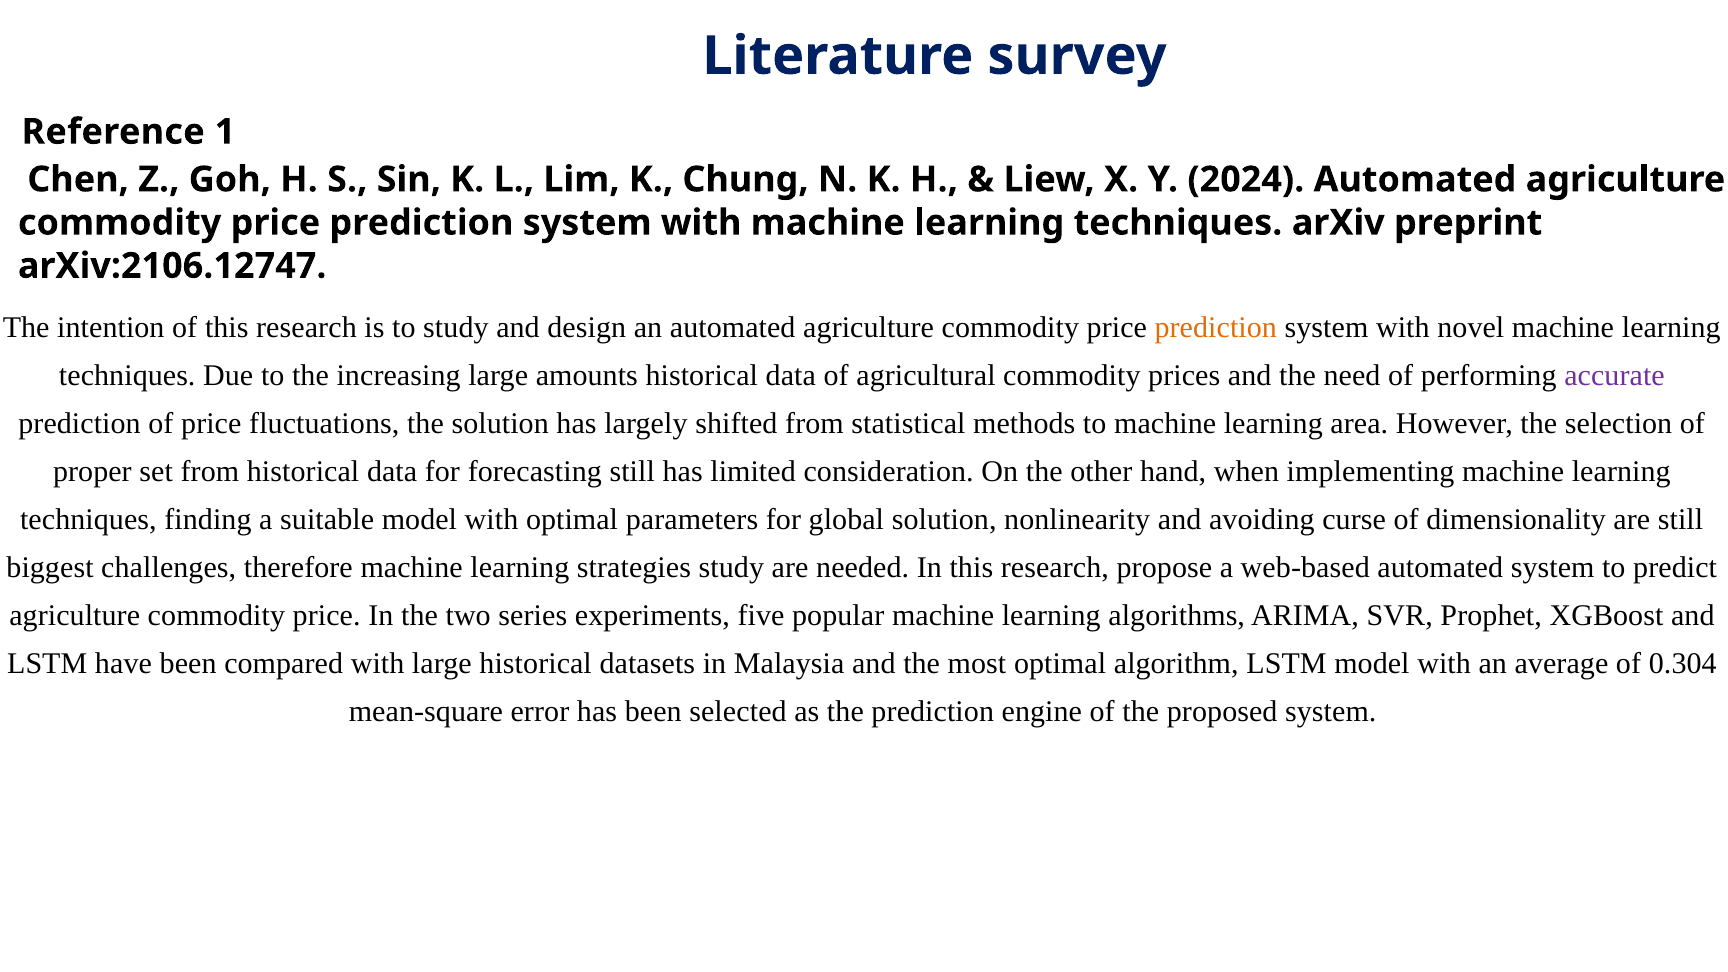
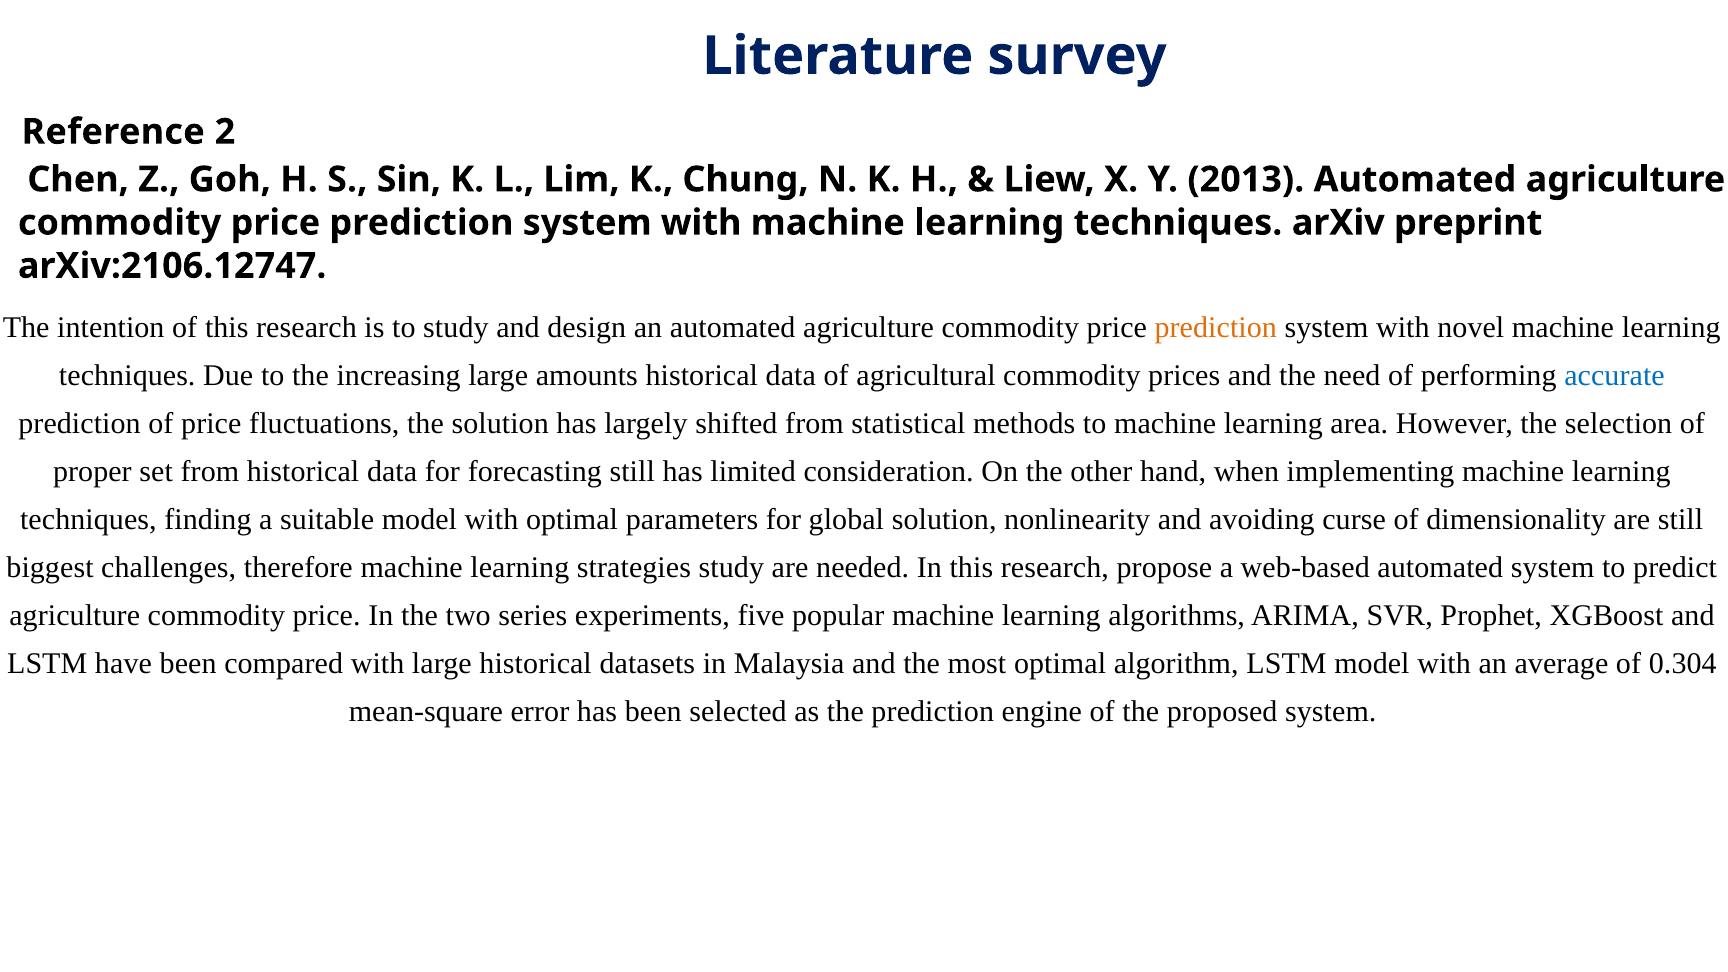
1: 1 -> 2 (225, 132)
2024: 2024 -> 2013 (1246, 180)
accurate colour: purple -> blue (1614, 376)
